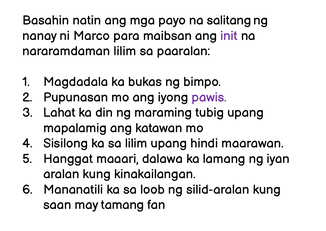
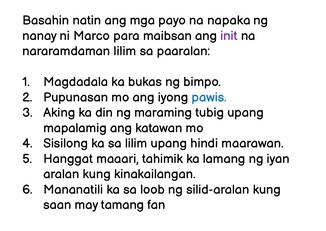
salitang: salitang -> napaka (229, 20)
pawis colour: purple -> blue (209, 97)
Lahat: Lahat -> Aking (59, 112)
dalawa: dalawa -> tahimik (162, 158)
